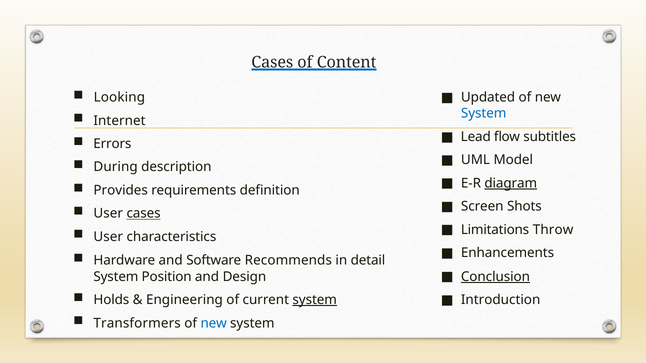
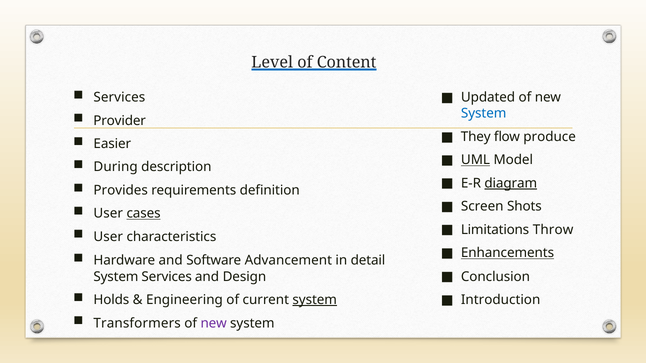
Cases: Cases -> Level (272, 62)
Looking: Looking -> Services (119, 97)
Internet: Internet -> Provider (120, 121)
Lead: Lead -> They (476, 137)
subtitles: subtitles -> produce (550, 137)
Errors: Errors -> Easier (112, 144)
UML underline: none -> present (475, 160)
Enhancements underline: none -> present (508, 253)
Recommends: Recommends -> Advancement (288, 261)
Conclusion underline: present -> none (495, 277)
System Position: Position -> Services (167, 277)
new colour: blue -> purple (214, 323)
